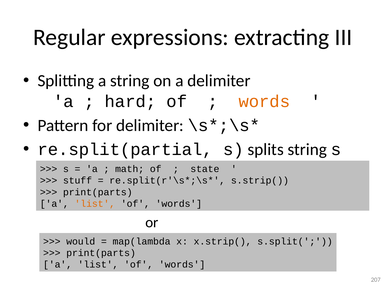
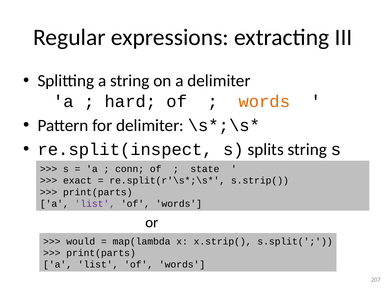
re.split(partial: re.split(partial -> re.split(inspect (125, 150)
math: math -> conn (130, 169)
stuff: stuff -> exact (78, 181)
list colour: orange -> purple (95, 204)
